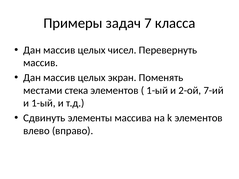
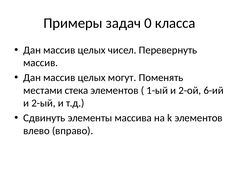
7: 7 -> 0 (148, 23)
экран: экран -> могут (122, 78)
7-ий: 7-ий -> 6-ий (214, 91)
и 1-ый: 1-ый -> 2-ый (43, 103)
